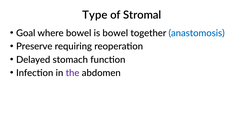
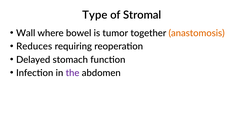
Goal: Goal -> Wall (26, 33)
is bowel: bowel -> tumor (115, 33)
anastomosis colour: blue -> orange (197, 33)
Preserve: Preserve -> Reduces (34, 47)
